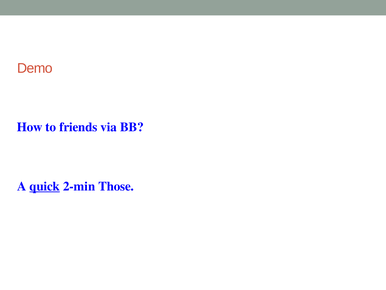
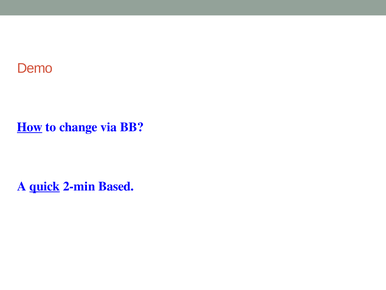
How underline: none -> present (30, 127)
friends: friends -> change (78, 127)
Those: Those -> Based (116, 186)
